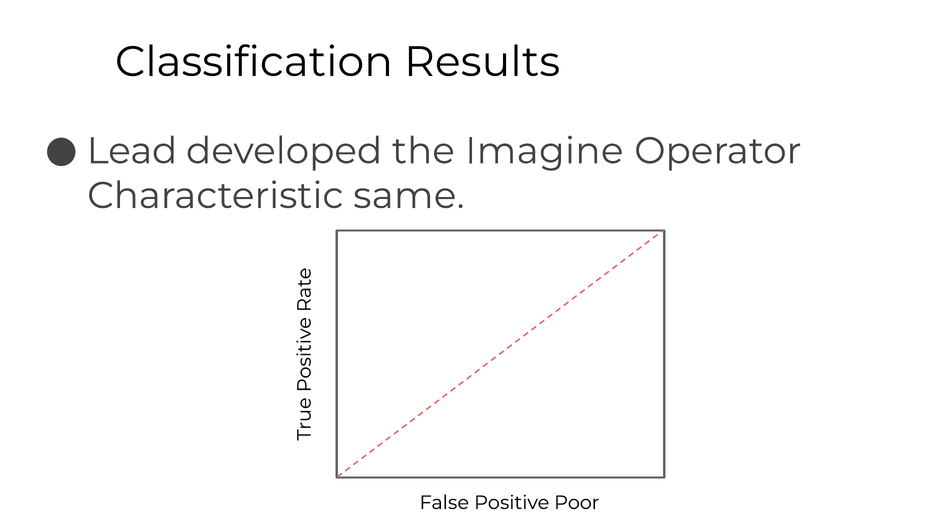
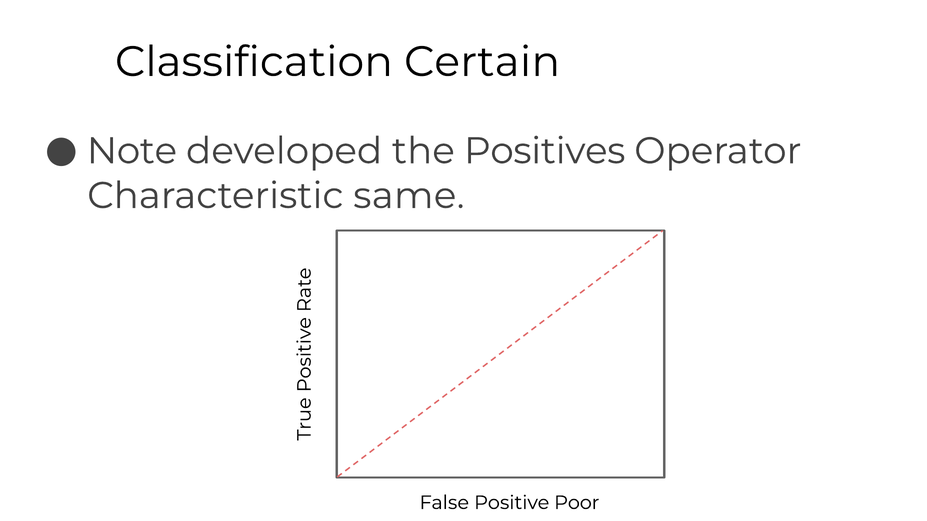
Results: Results -> Certain (482, 62)
Lead: Lead -> Note (132, 151)
Imagine: Imagine -> Positives (545, 151)
